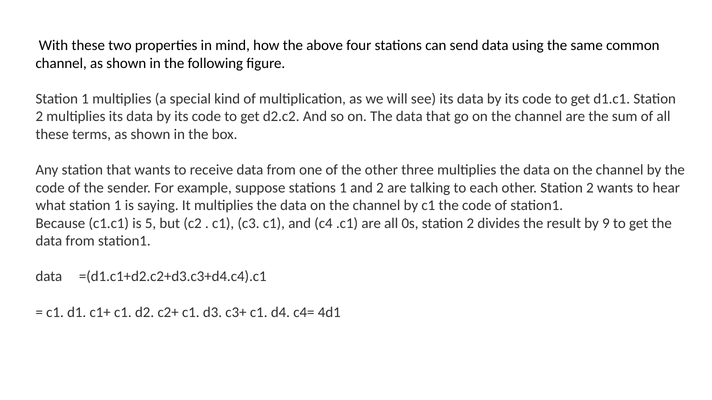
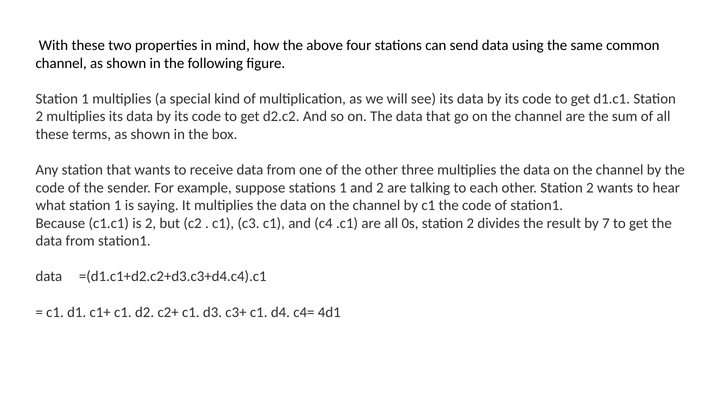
is 5: 5 -> 2 (151, 224)
9: 9 -> 7 (606, 224)
